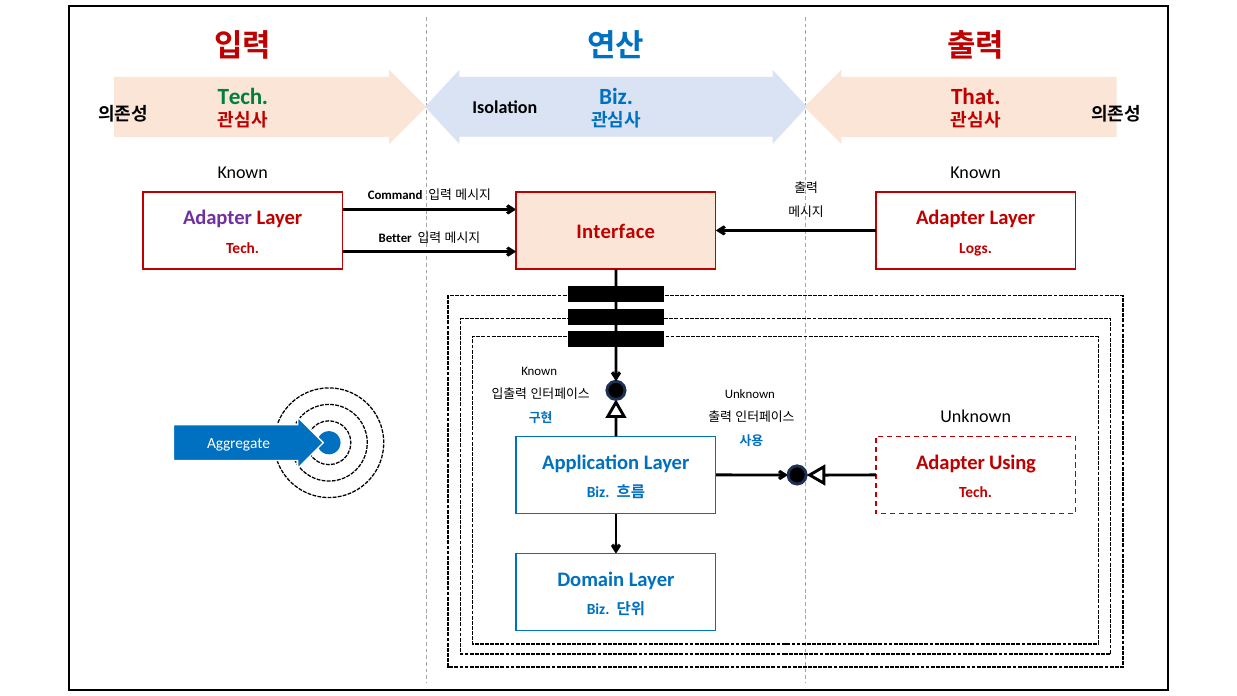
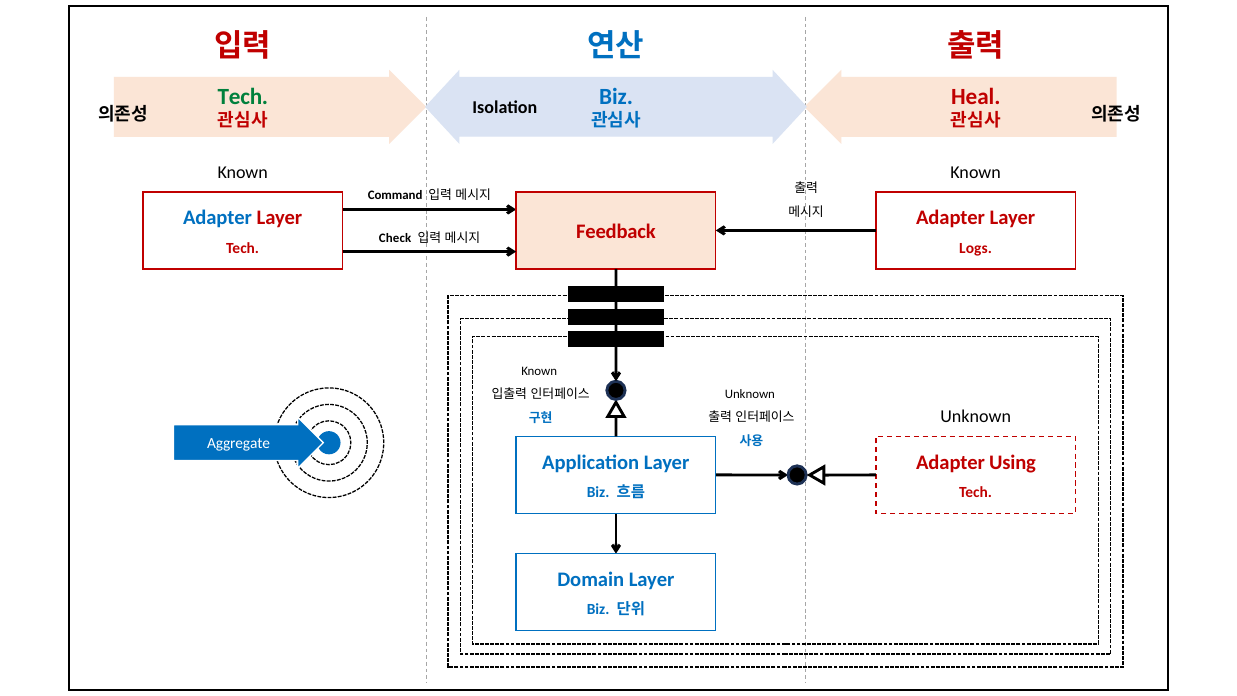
That: That -> Heal (976, 97)
Adapter colour: purple -> blue (218, 218)
Interface: Interface -> Feedback (616, 232)
Better: Better -> Check (395, 238)
